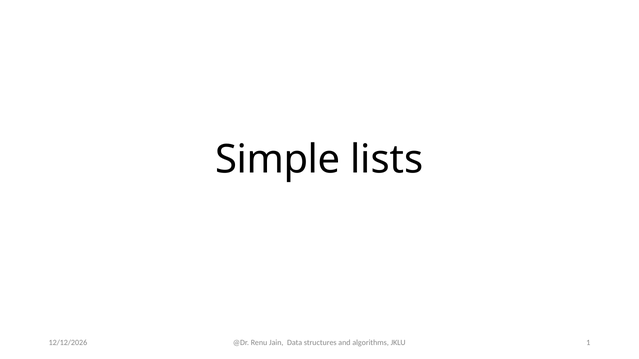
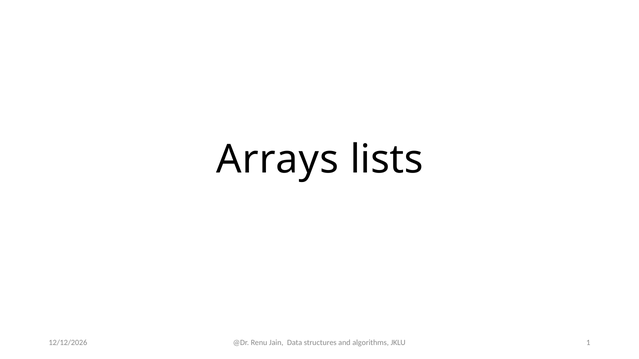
Simple: Simple -> Arrays (277, 160)
